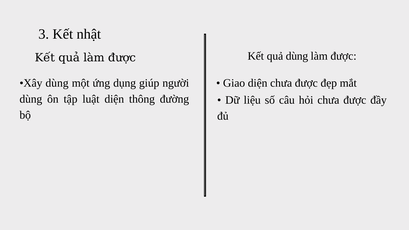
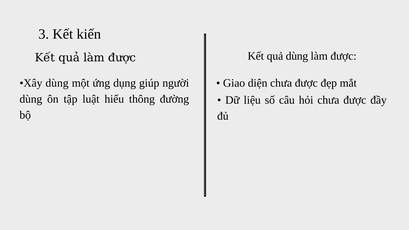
nhật: nhật -> kiến (89, 34)
luật diện: diện -> hiểu (114, 99)
